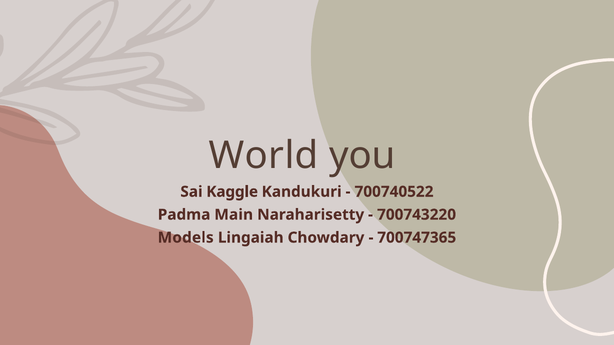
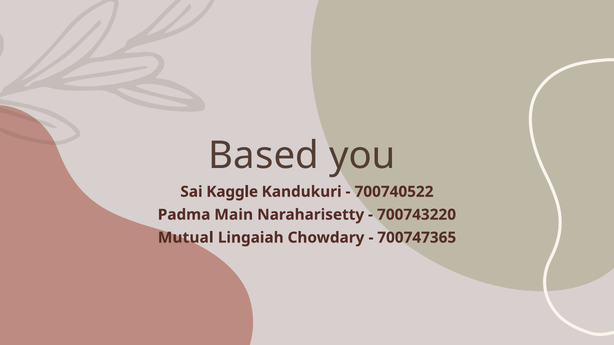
World: World -> Based (264, 156)
Models: Models -> Mutual (186, 238)
